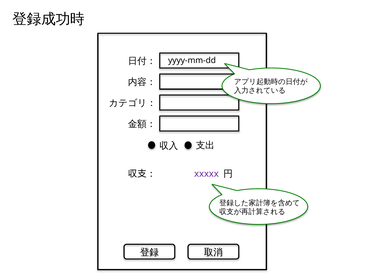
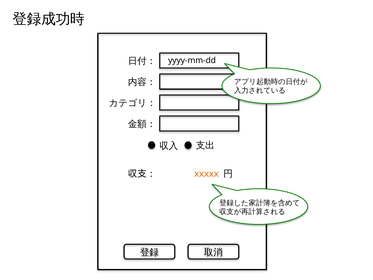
xxxxx colour: purple -> orange (206, 174)
